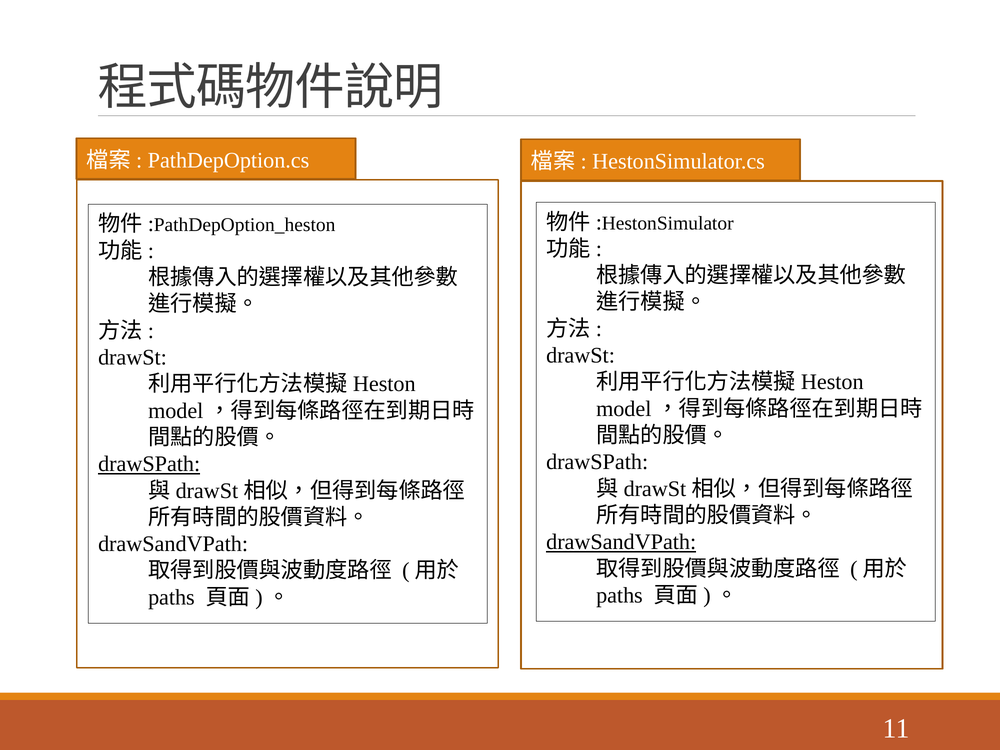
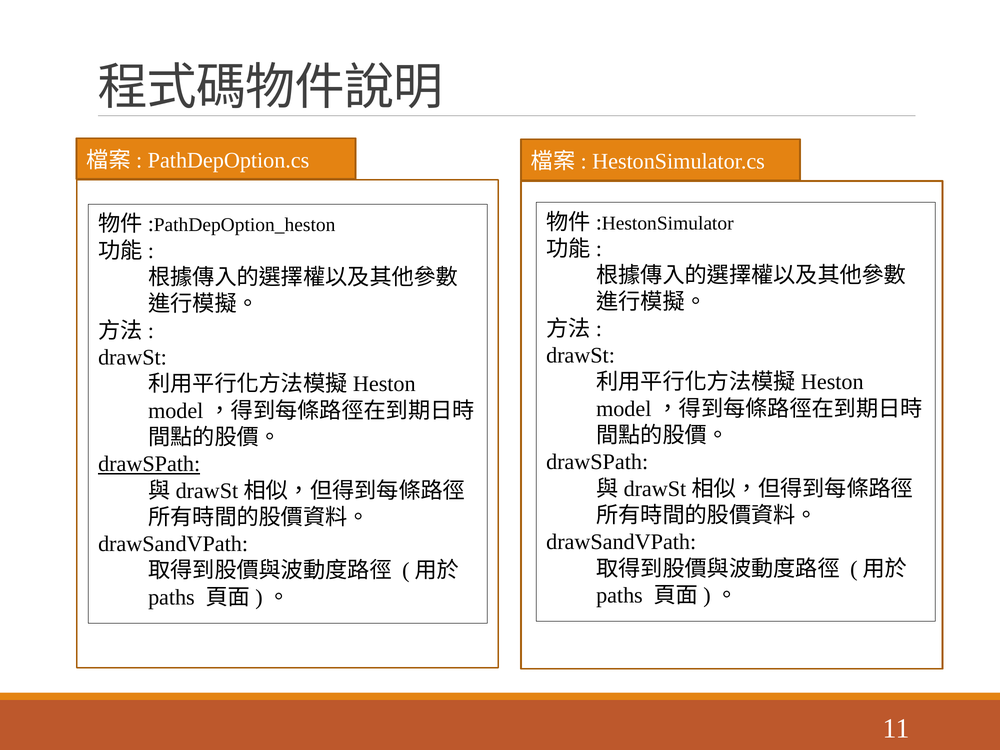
drawSandVPath underline: present -> none (621, 542)
